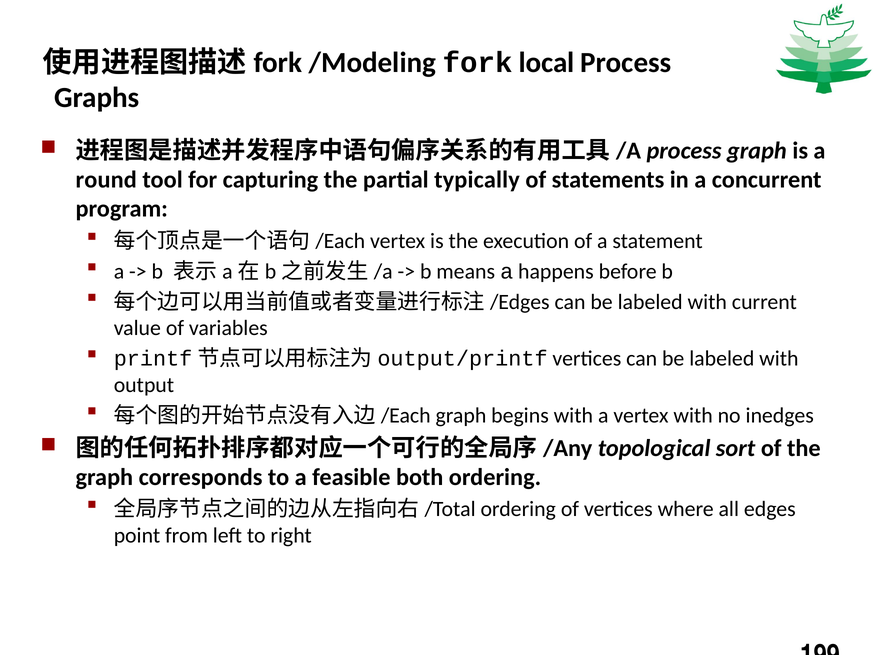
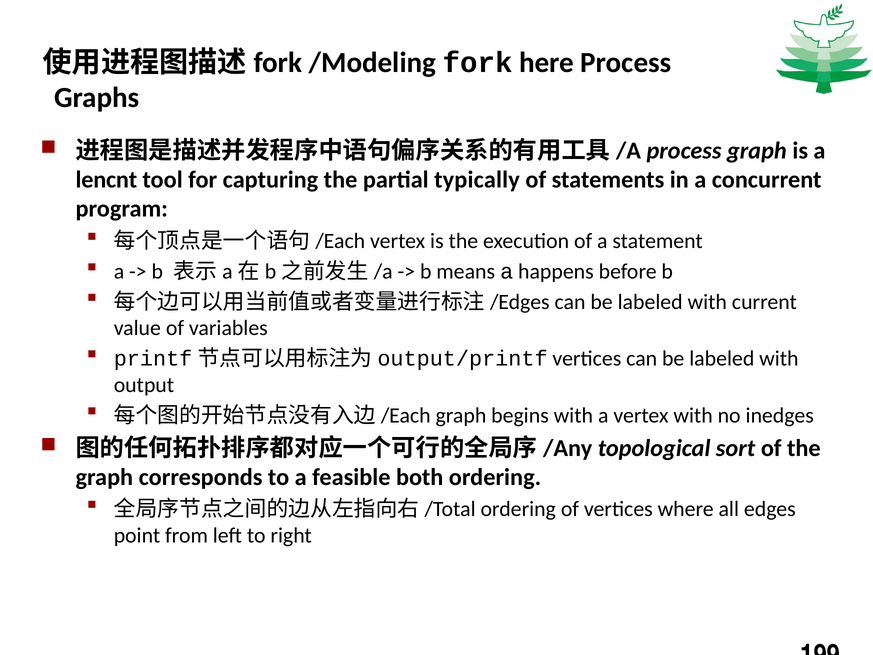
local: local -> here (547, 63)
round: round -> lencnt (106, 180)
